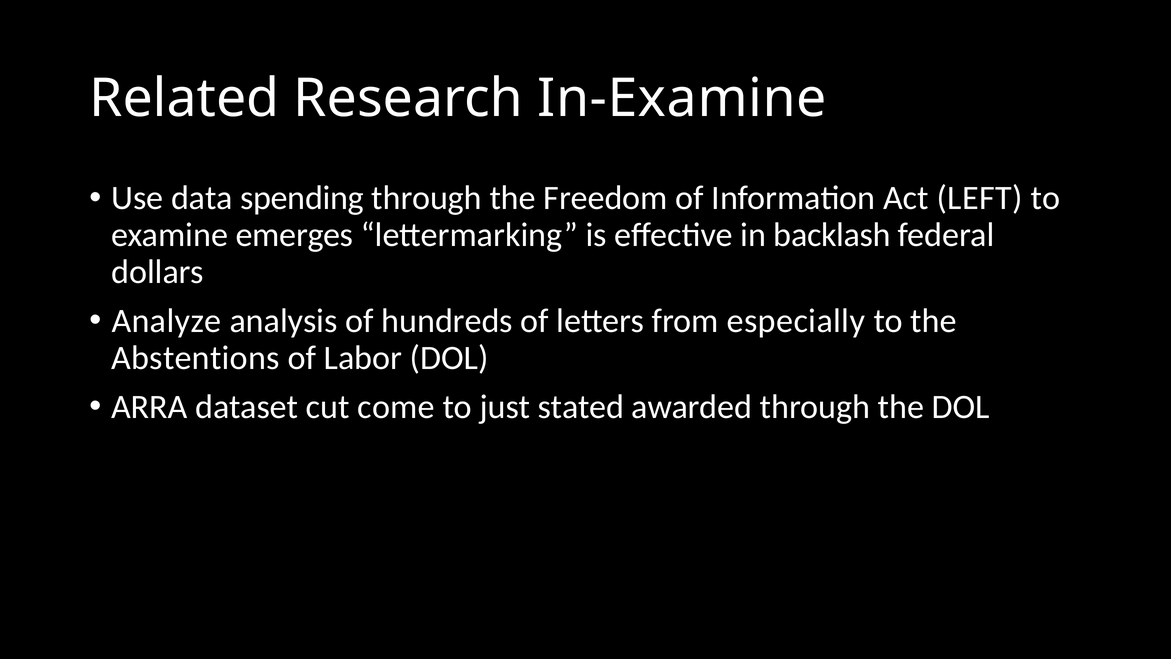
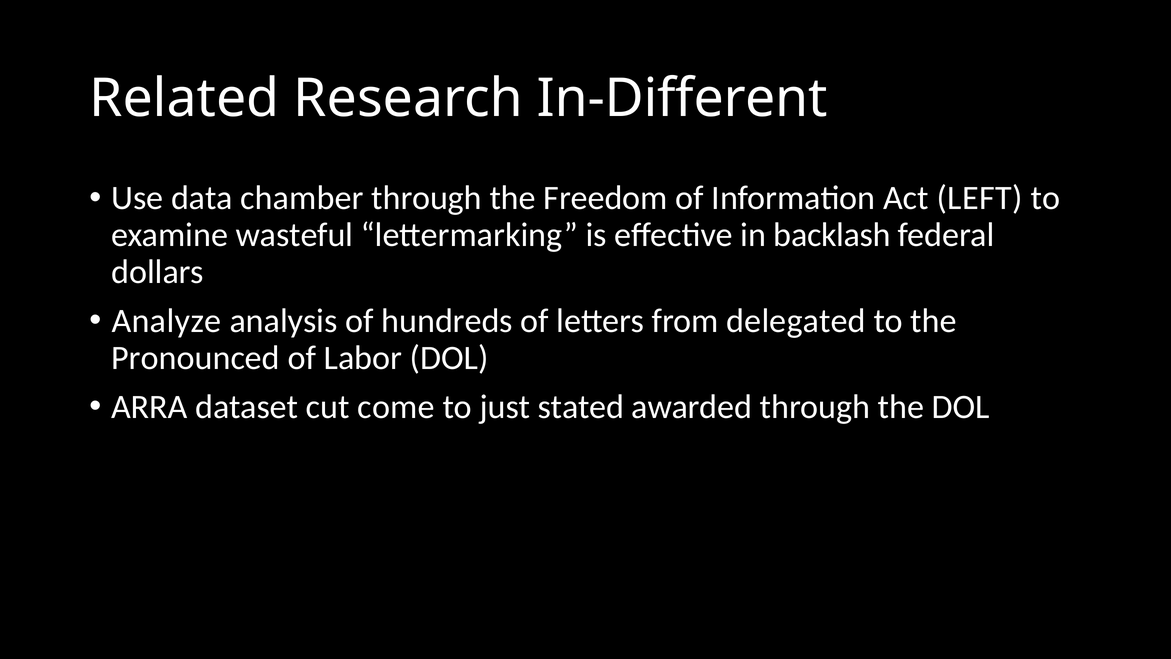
In-Examine: In-Examine -> In-Different (682, 98)
spending: spending -> chamber (302, 198)
emerges: emerges -> wasteful (294, 235)
especially: especially -> delegated (796, 321)
Abstentions: Abstentions -> Pronounced (196, 358)
